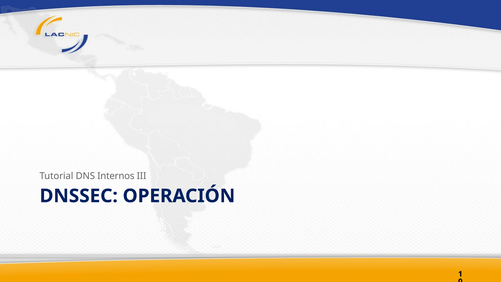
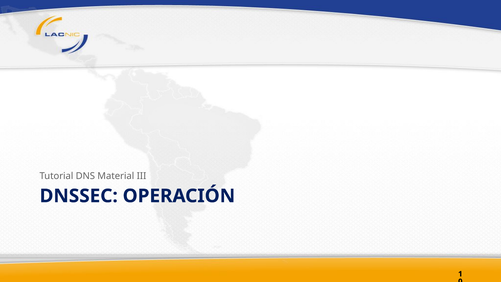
Internos: Internos -> Material (116, 176)
